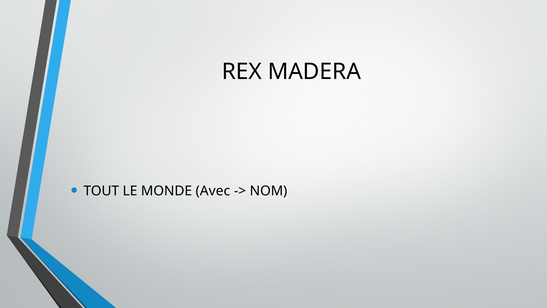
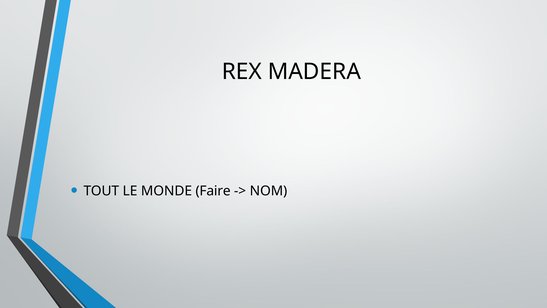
Avec: Avec -> Faire (213, 191)
